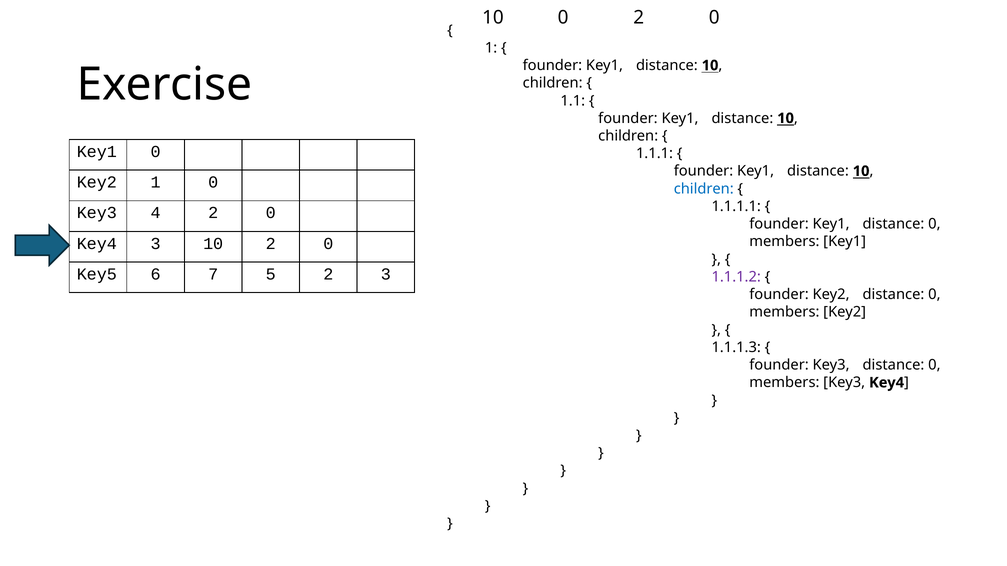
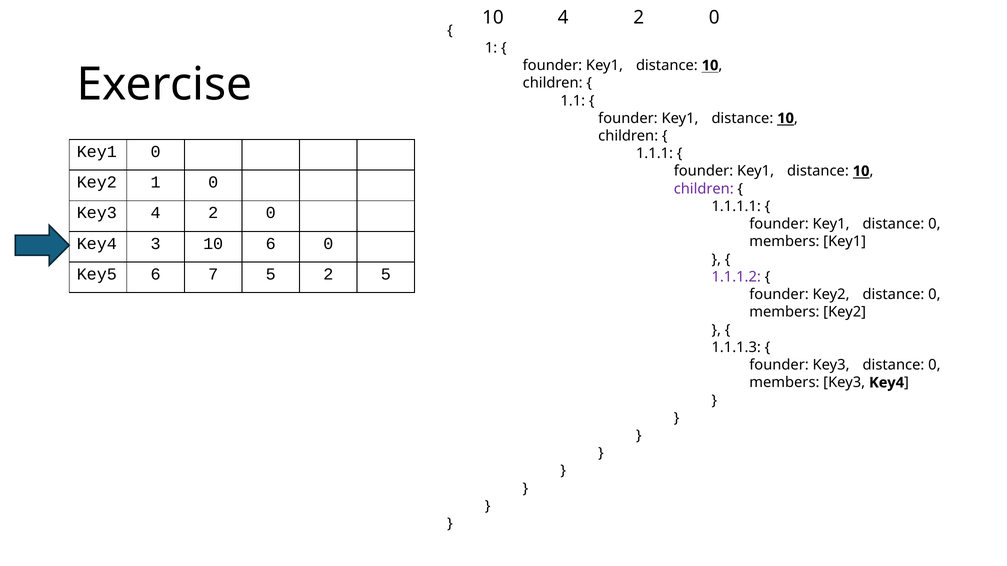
10 0: 0 -> 4 (563, 18)
children colour: blue -> purple (704, 189)
10 2: 2 -> 6 (271, 244)
2 3: 3 -> 5 (386, 274)
